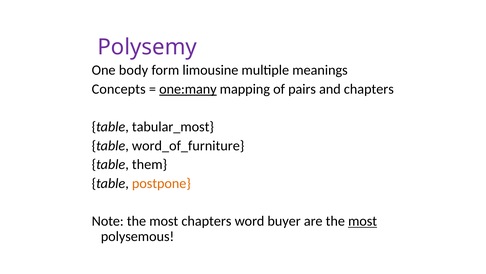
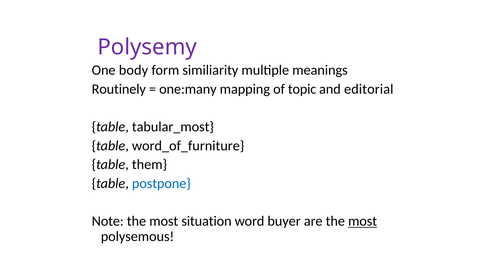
limousine: limousine -> similiarity (210, 70)
Concepts: Concepts -> Routinely (119, 89)
one:many underline: present -> none (188, 89)
pairs: pairs -> topic (302, 89)
and chapters: chapters -> editorial (369, 89)
postpone colour: orange -> blue (161, 183)
most chapters: chapters -> situation (206, 221)
